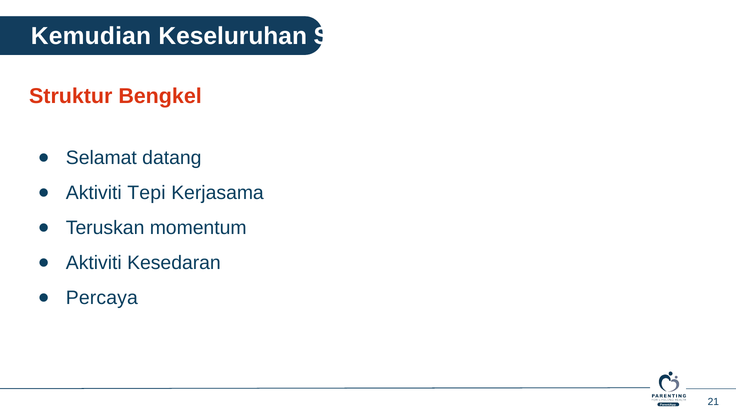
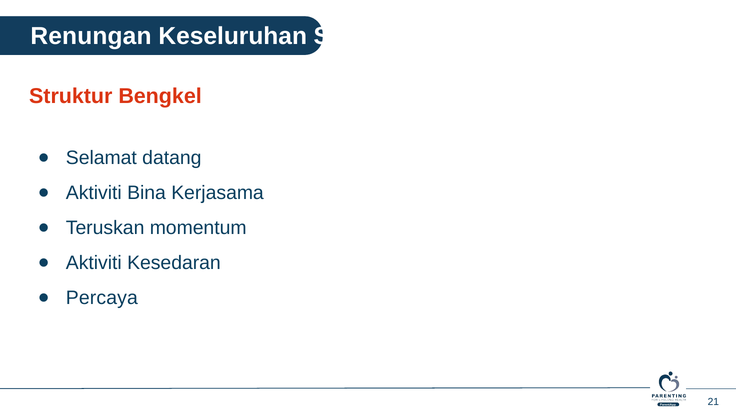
Kemudian: Kemudian -> Renungan (91, 36)
Tepi: Tepi -> Bina (147, 193)
